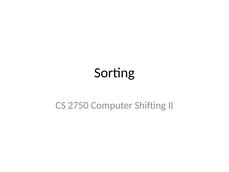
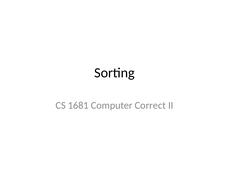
2750: 2750 -> 1681 (78, 105)
Shifting: Shifting -> Correct (150, 105)
